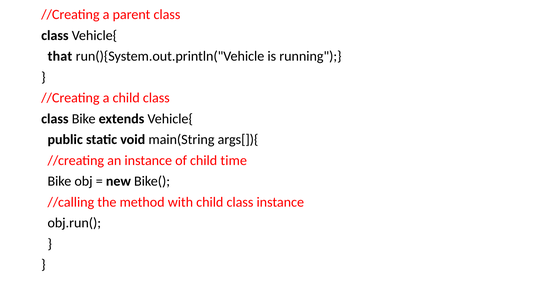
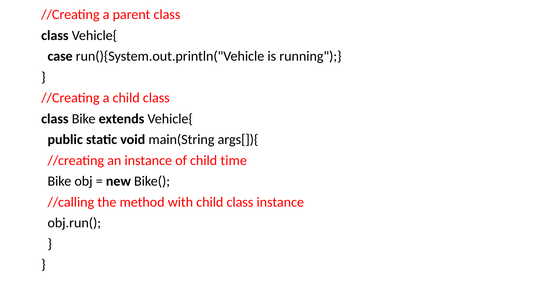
that: that -> case (60, 56)
